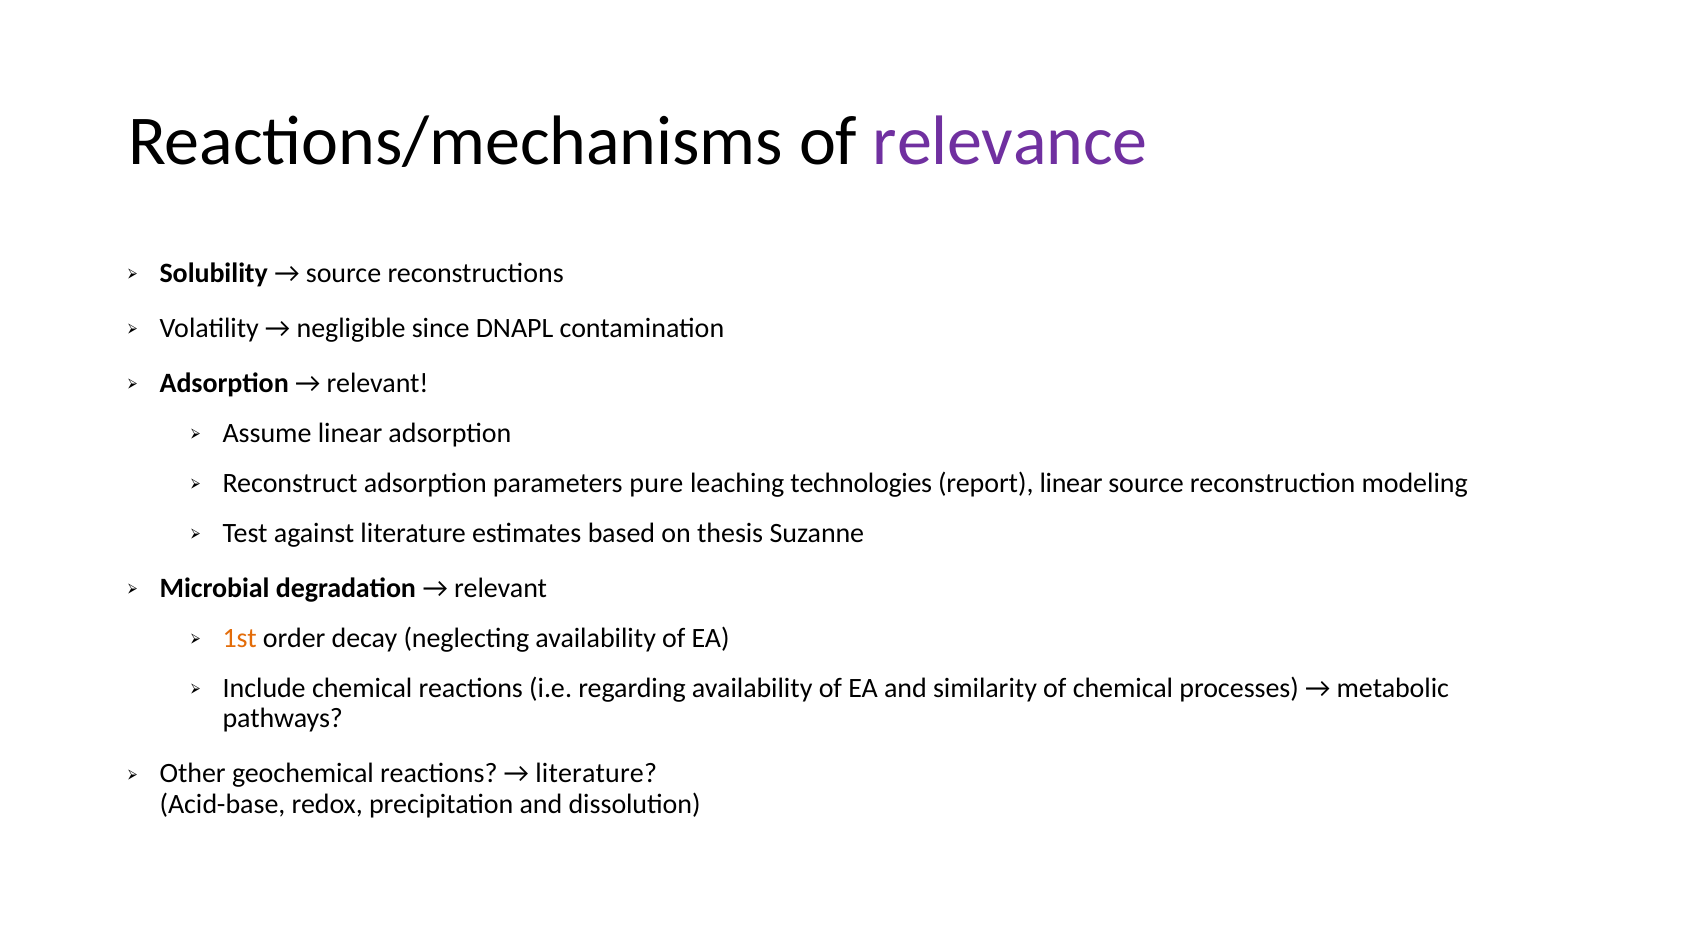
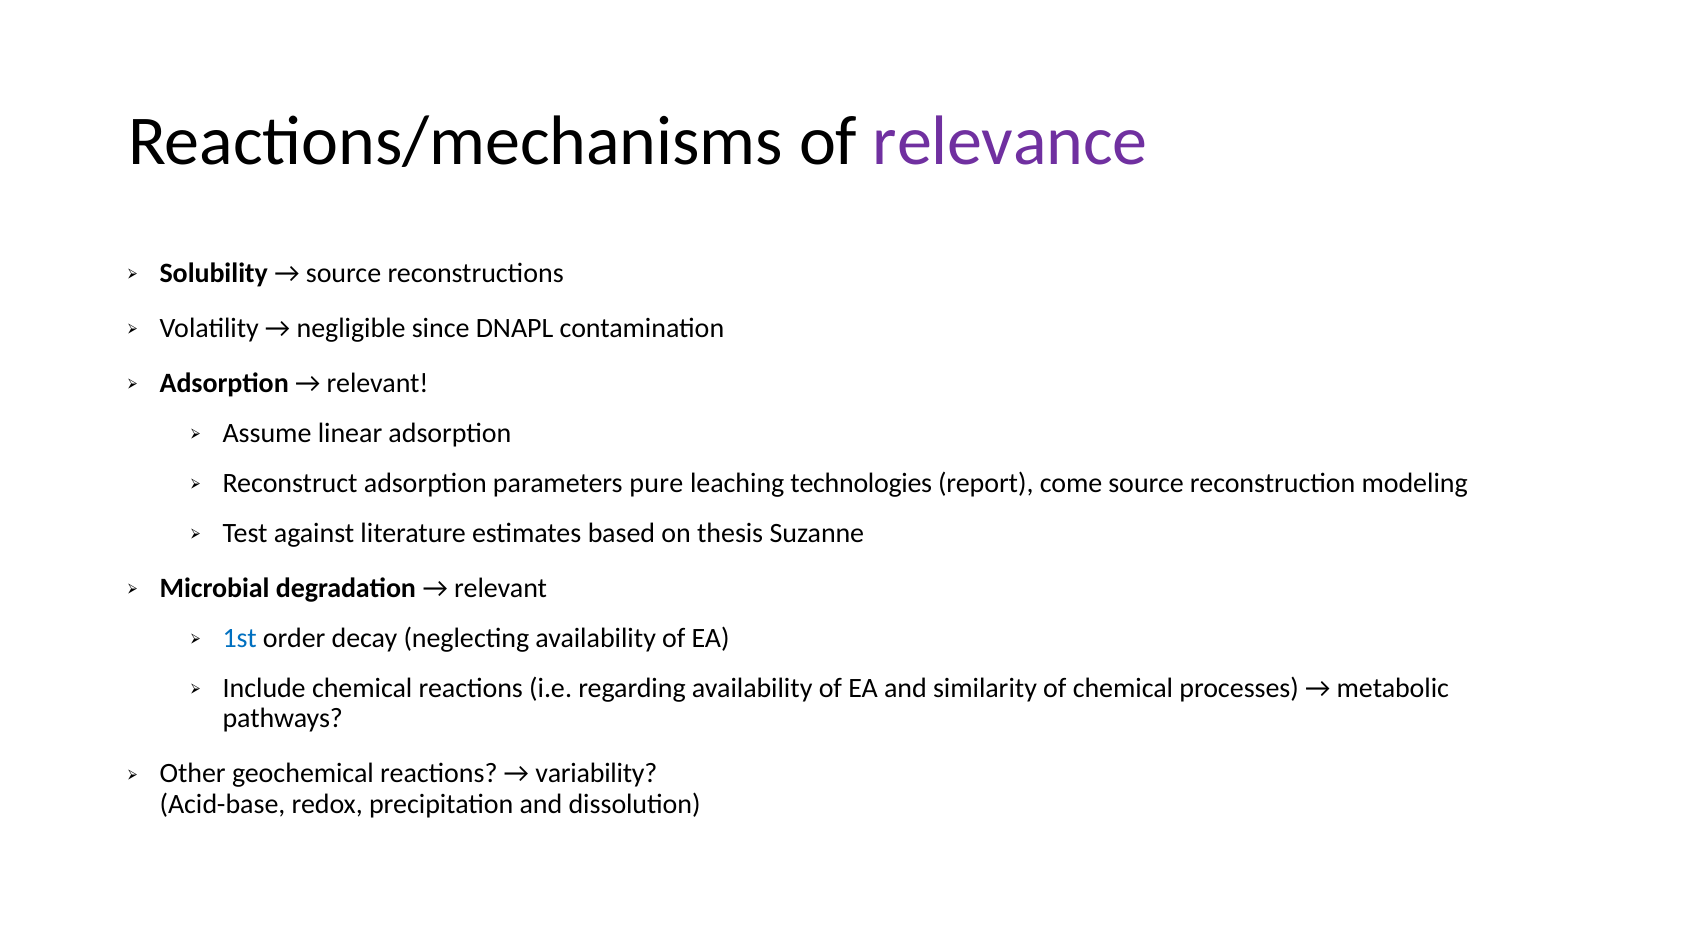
report linear: linear -> come (1071, 484)
1st colour: orange -> blue (240, 639)
literature: literature -> variability (596, 774)
